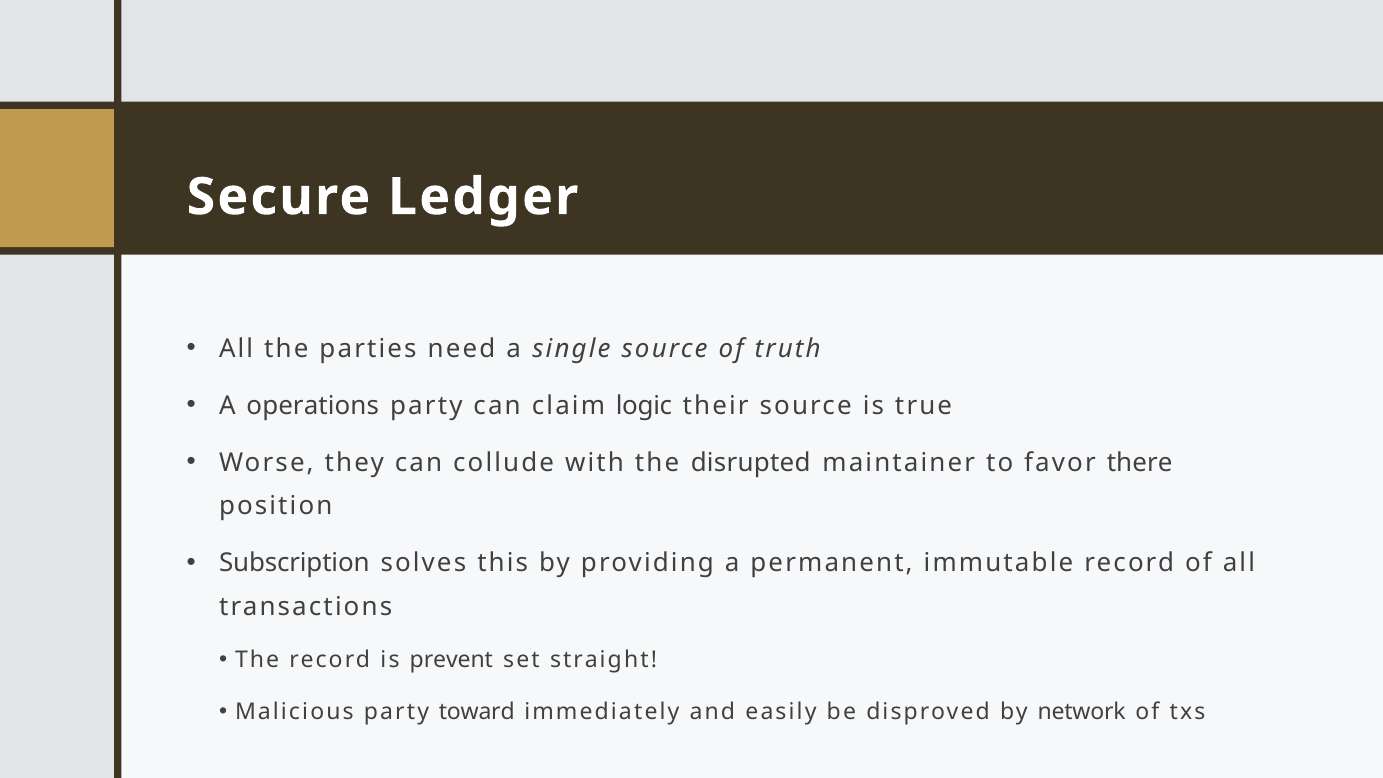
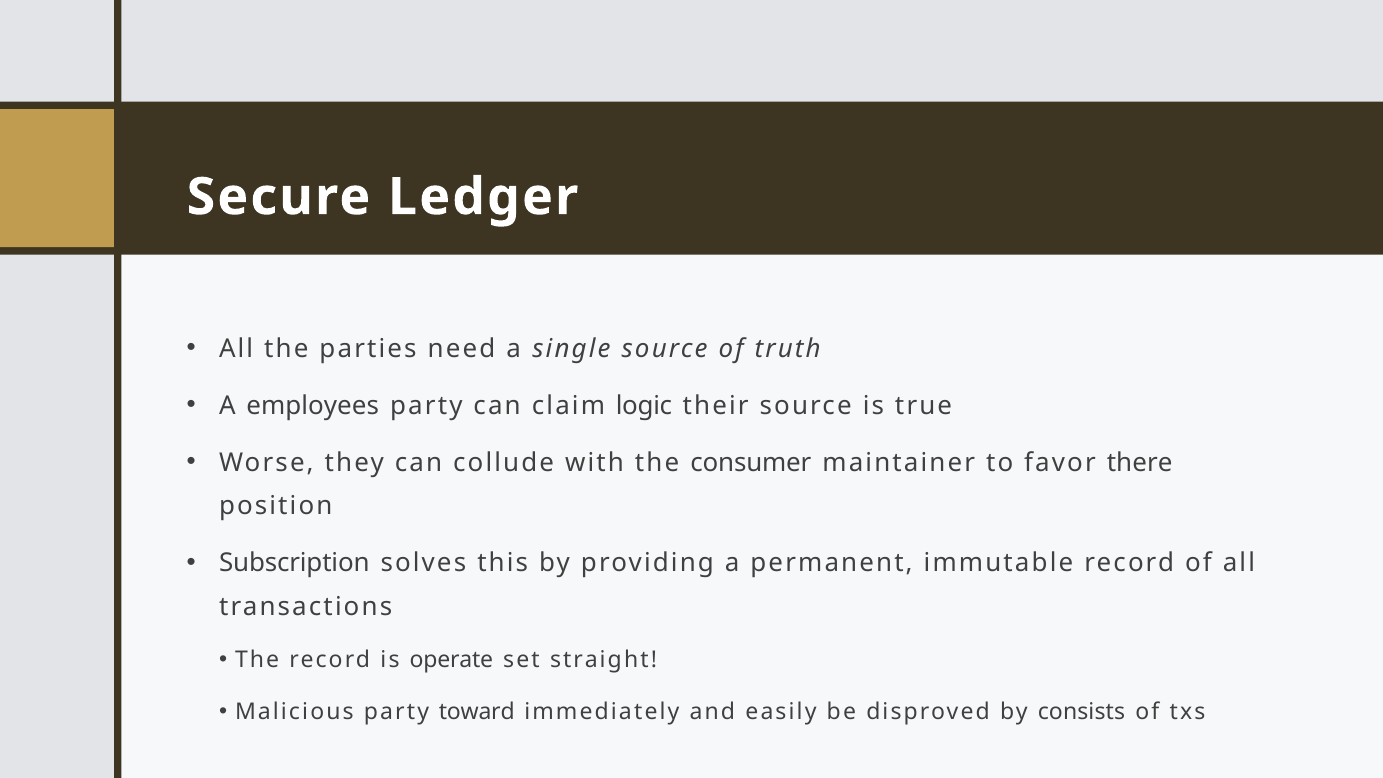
operations: operations -> employees (313, 406)
disrupted: disrupted -> consumer (751, 463)
prevent: prevent -> operate (451, 660)
network: network -> consists (1081, 712)
